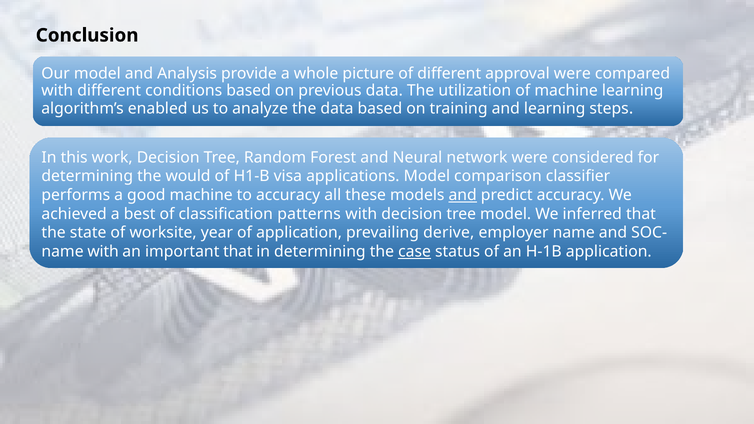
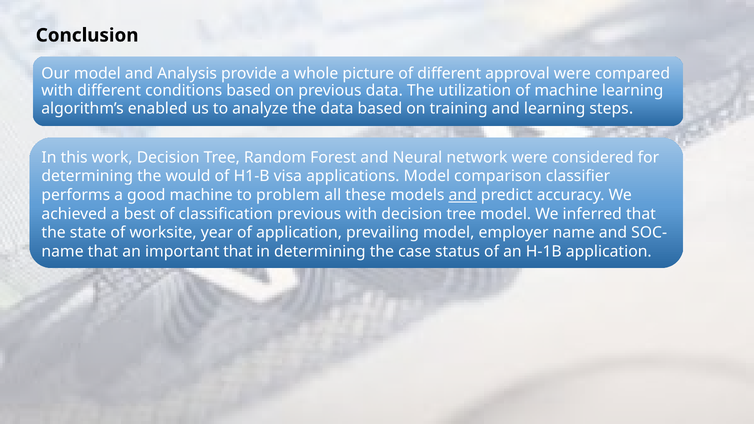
to accuracy: accuracy -> problem (288, 195)
classification patterns: patterns -> previous (309, 214)
prevailing derive: derive -> model (449, 233)
name with: with -> that (103, 252)
case underline: present -> none (415, 252)
